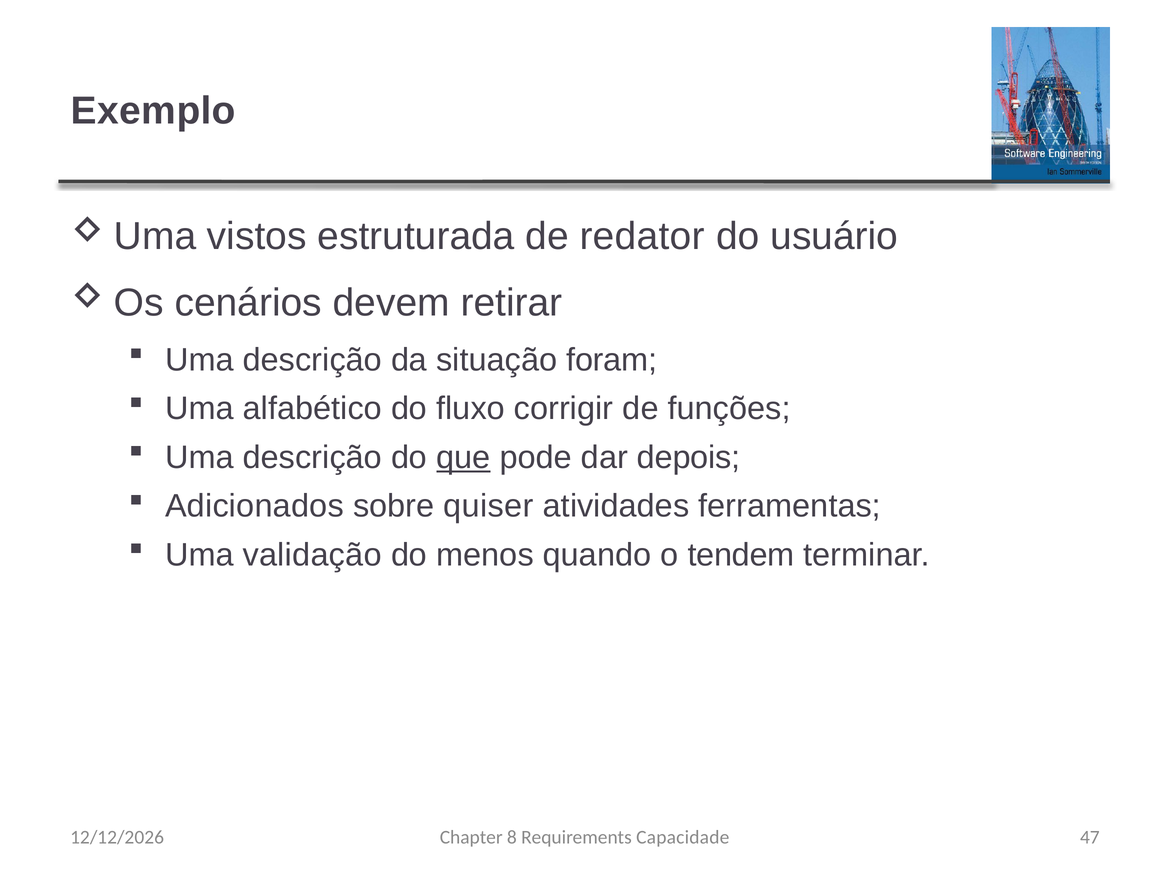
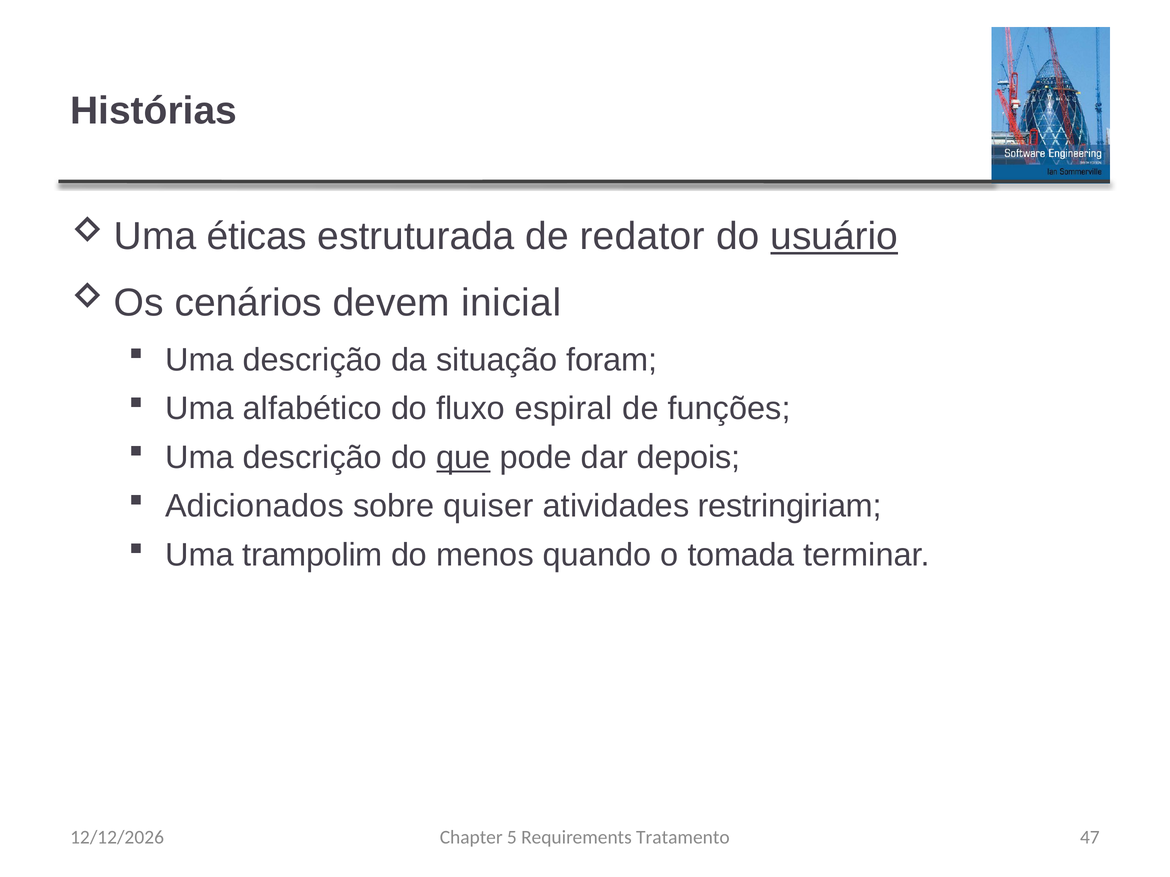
Exemplo: Exemplo -> Histórias (154, 111)
vistos: vistos -> éticas (257, 237)
usuário underline: none -> present (834, 237)
retirar: retirar -> inicial (511, 303)
corrigir: corrigir -> espiral (563, 409)
ferramentas: ferramentas -> restringiriam (790, 506)
validação: validação -> trampolim (312, 555)
tendem: tendem -> tomada (741, 555)
8: 8 -> 5 (512, 838)
Capacidade: Capacidade -> Tratamento (683, 838)
